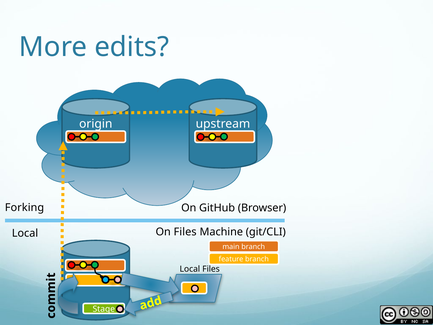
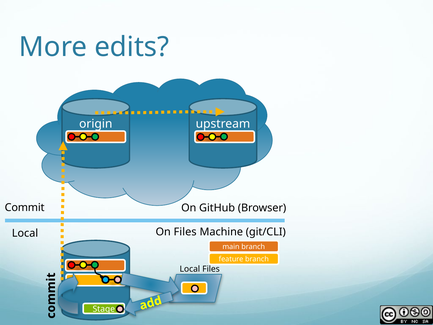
Forking: Forking -> Commit (25, 207)
